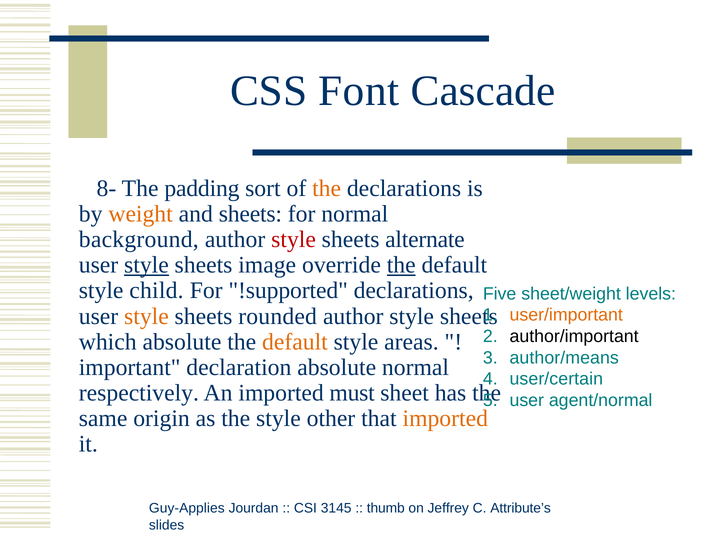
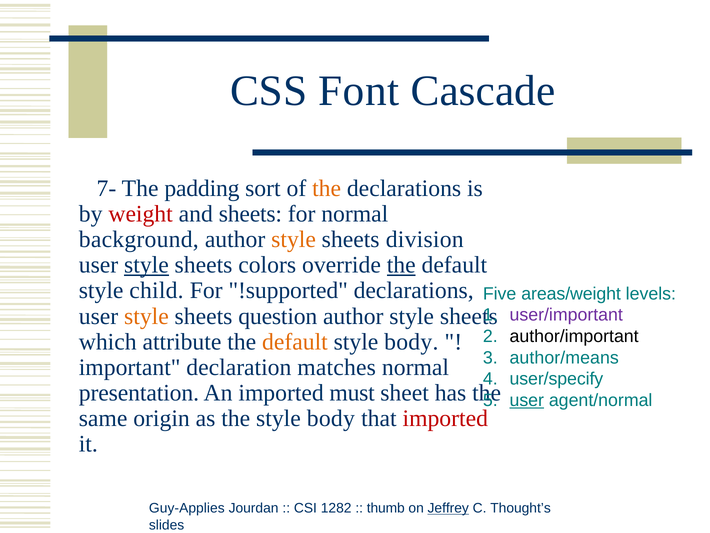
8-: 8- -> 7- (106, 188)
weight colour: orange -> red (141, 214)
style colour: red -> orange (294, 239)
alternate: alternate -> division (425, 239)
image: image -> colors (267, 265)
sheet/weight: sheet/weight -> areas/weight (571, 293)
rounded: rounded -> question (278, 316)
user/important colour: orange -> purple (566, 315)
which absolute: absolute -> attribute (182, 341)
areas: areas -> body (411, 341)
declaration absolute: absolute -> matches (337, 367)
user/certain: user/certain -> user/specify (556, 379)
respectively: respectively -> presentation (139, 393)
user underline: none -> present (527, 400)
the style other: other -> body (331, 418)
imported colour: orange -> red (445, 418)
3145: 3145 -> 1282 (336, 508)
Jeffrey underline: none -> present (448, 508)
Attribute’s: Attribute’s -> Thought’s (521, 508)
